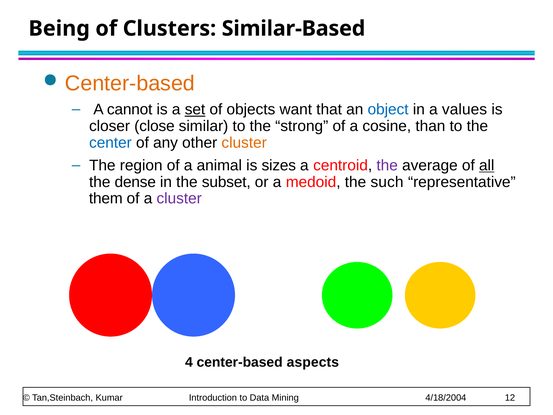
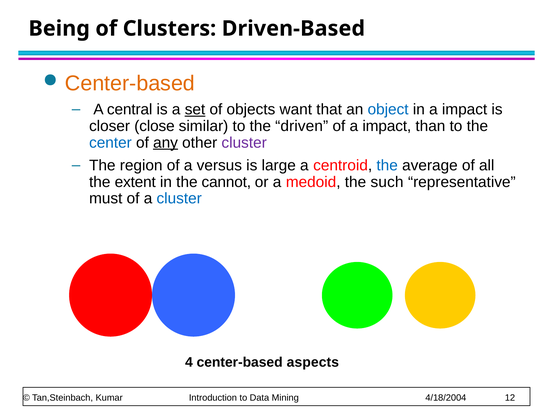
Similar-Based: Similar-Based -> Driven-Based (293, 29)
cannot: cannot -> central (130, 109)
in a values: values -> impact (465, 109)
strong: strong -> driven (302, 126)
of a cosine: cosine -> impact (387, 126)
any underline: none -> present (166, 143)
cluster colour: orange -> purple (244, 143)
animal: animal -> versus (219, 165)
sizes: sizes -> large (279, 165)
the colour: purple -> blue (387, 165)
all underline: present -> none (487, 165)
dense: dense -> extent (135, 182)
subset: subset -> cannot (226, 182)
them: them -> must (106, 198)
cluster colour: purple -> blue (179, 198)
